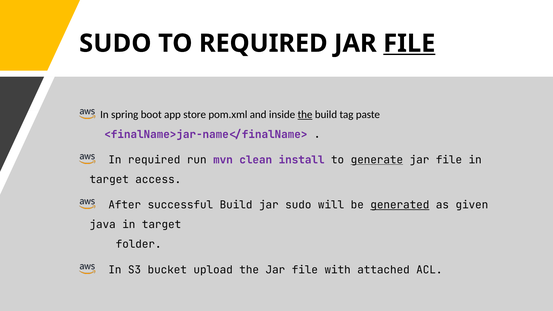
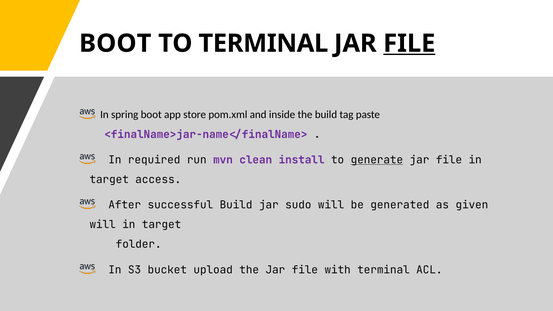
SUDO: SUDO -> BOOT (115, 43)
TO REQUIRED: REQUIRED -> TERMINAL (263, 43)
the underline: present -> none (305, 115)
generated underline: present -> none (400, 205)
java: java -> will (103, 225)
with attached: attached -> terminal (383, 270)
